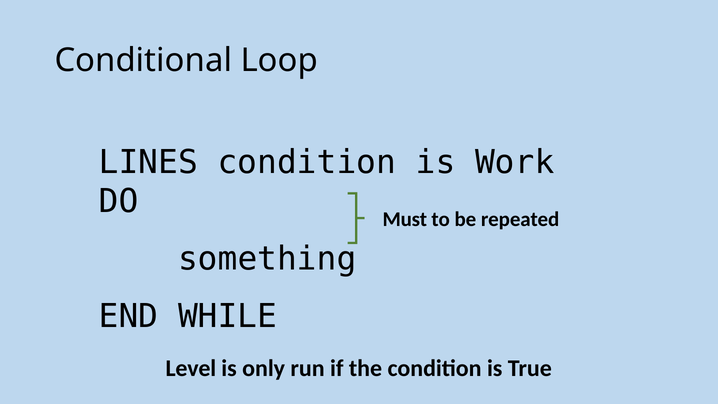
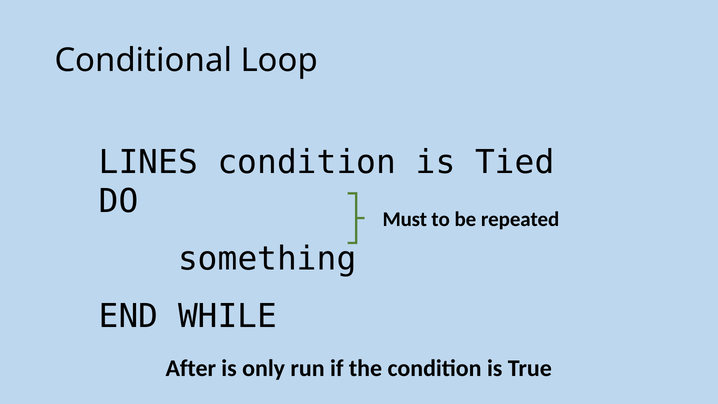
Work: Work -> Tied (515, 162)
Level: Level -> After (191, 368)
